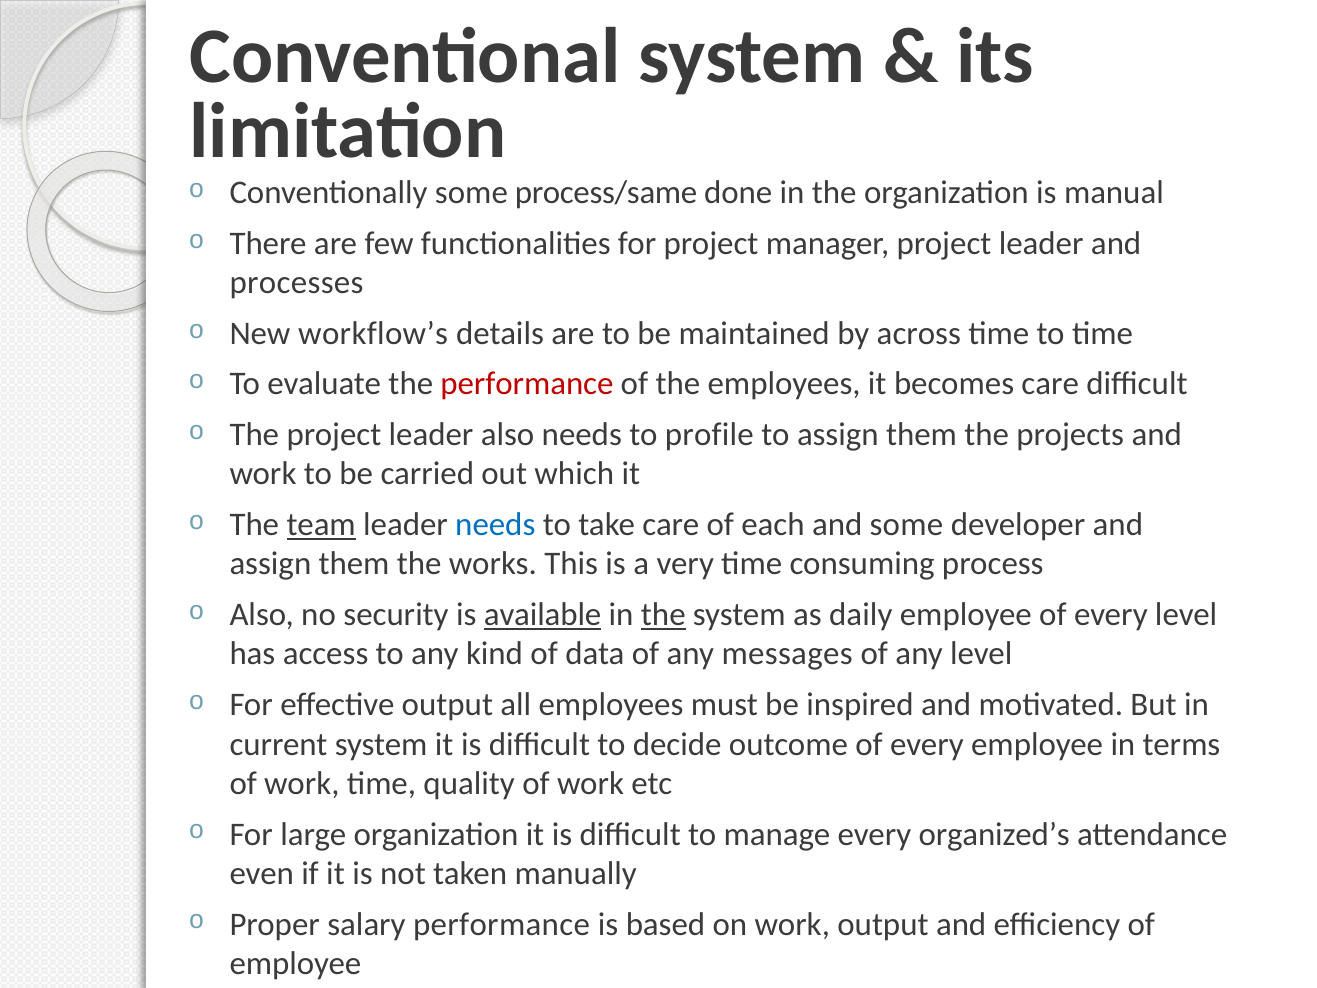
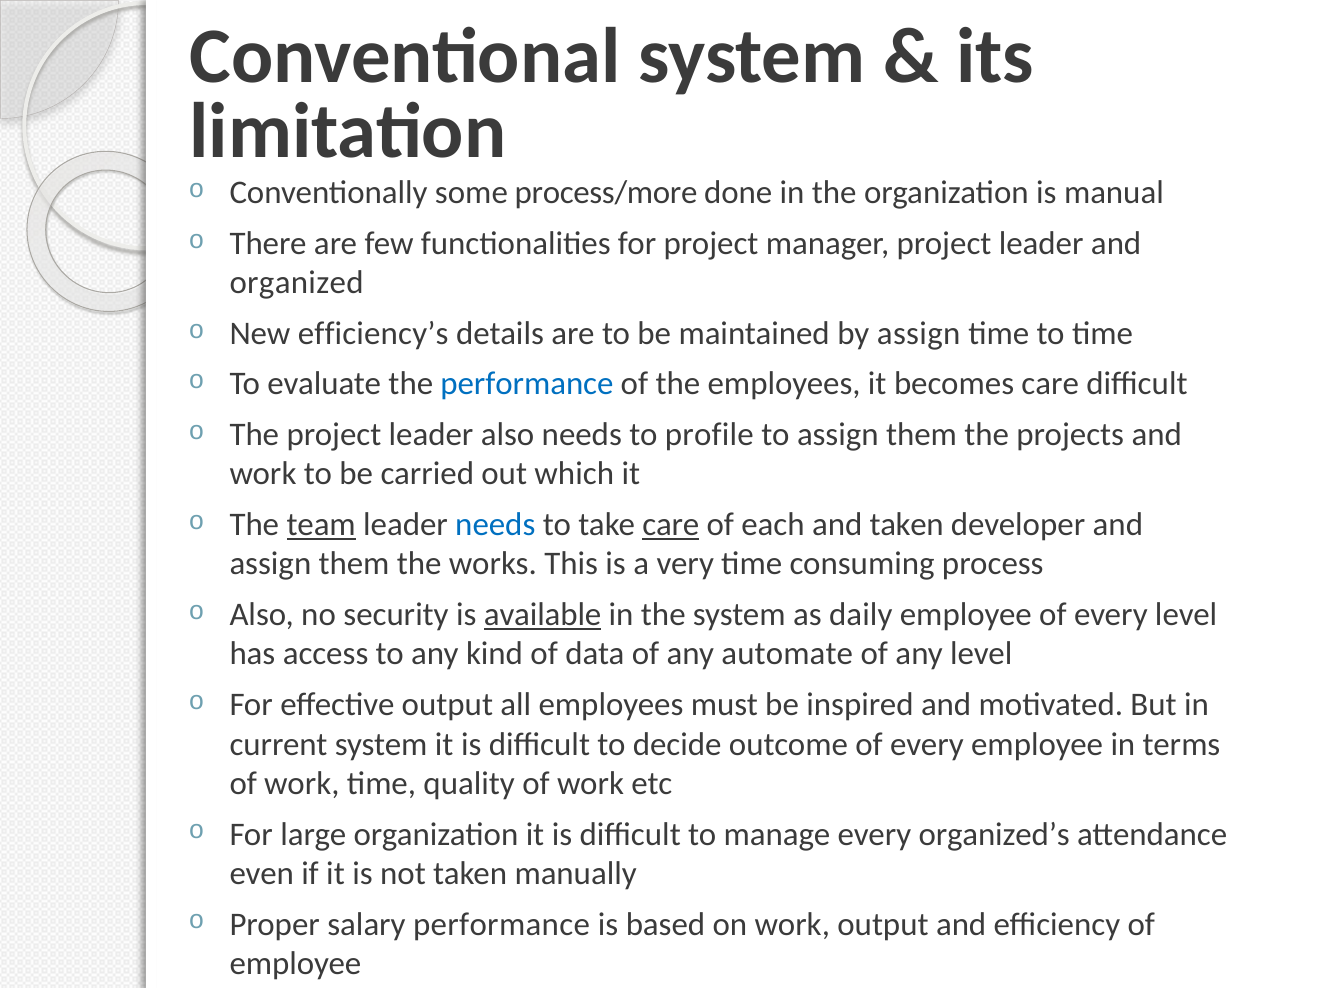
process/same: process/same -> process/more (606, 193)
processes: processes -> organized (297, 283)
workflow’s: workflow’s -> efficiency’s (373, 333)
by across: across -> assign (919, 333)
performance colour: red -> blue (527, 384)
care underline: none -> present (671, 524)
and some: some -> taken (907, 524)
the underline: present -> none (663, 614)
messages: messages -> automate (787, 654)
